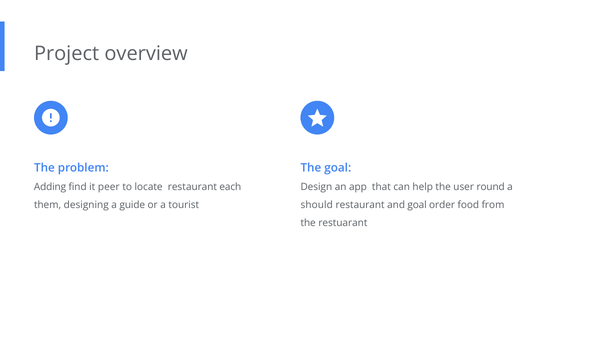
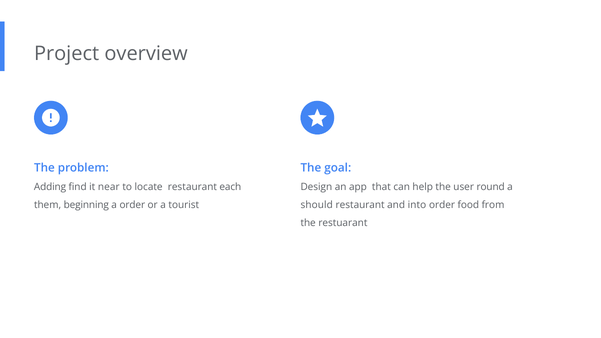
peer: peer -> near (109, 187)
designing: designing -> beginning (86, 205)
a guide: guide -> order (132, 205)
and goal: goal -> into (417, 205)
